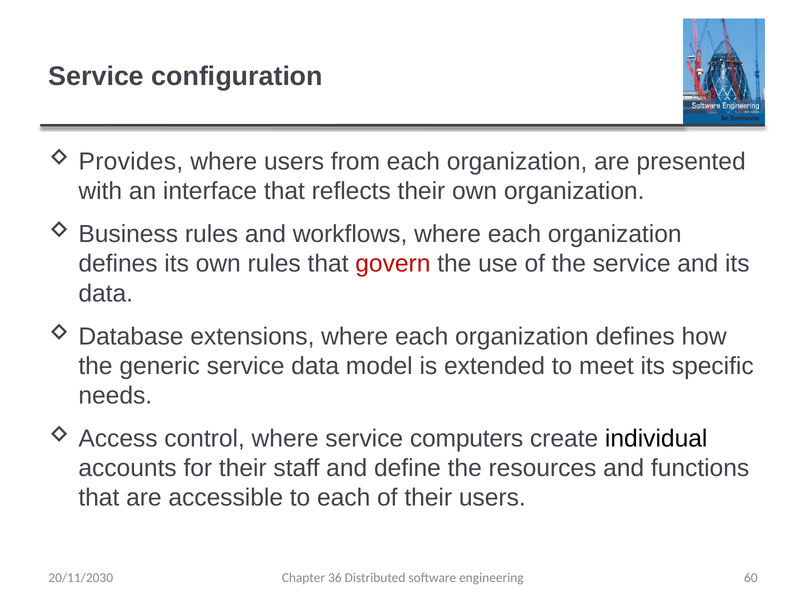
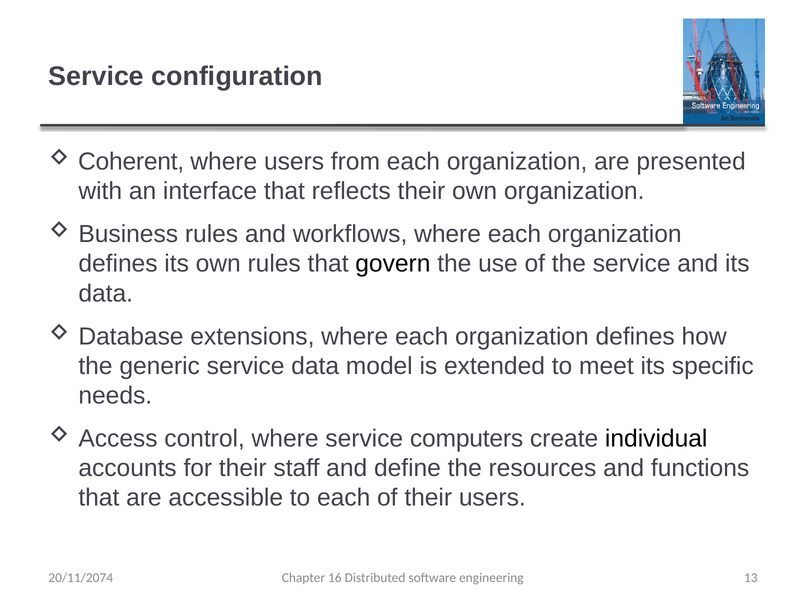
Provides: Provides -> Coherent (131, 162)
govern colour: red -> black (393, 264)
36: 36 -> 16 (335, 577)
60: 60 -> 13 (751, 577)
20/11/2030: 20/11/2030 -> 20/11/2074 (81, 577)
